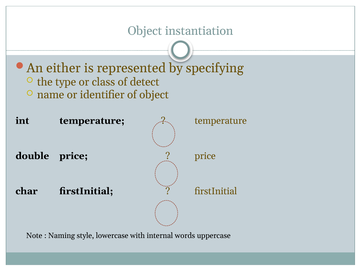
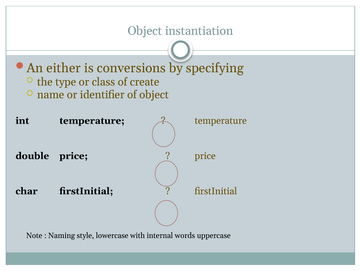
represented: represented -> conversions (131, 68)
detect: detect -> create (145, 82)
